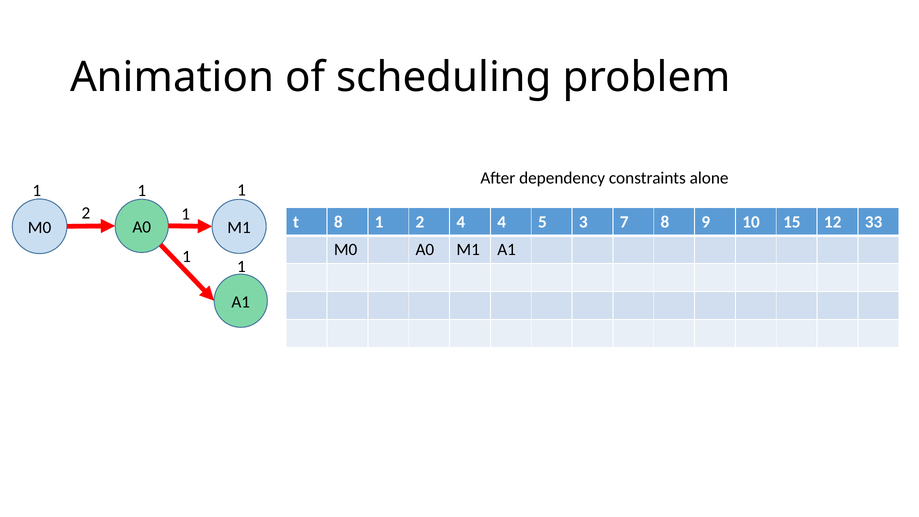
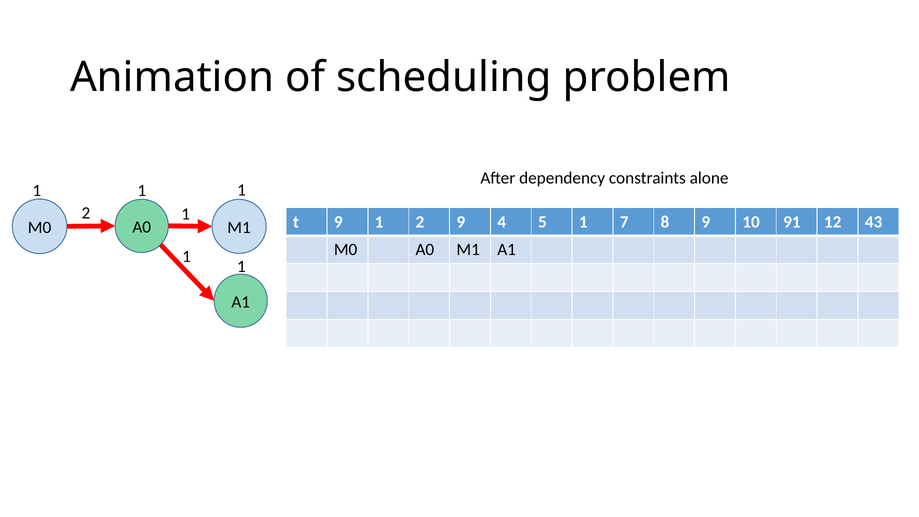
t 8: 8 -> 9 (338, 222)
2 4: 4 -> 9 (461, 222)
5 3: 3 -> 1 (583, 222)
15: 15 -> 91 (792, 222)
33: 33 -> 43 (874, 222)
